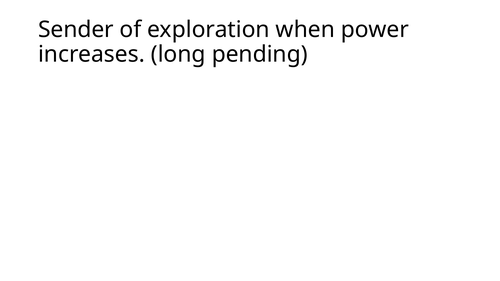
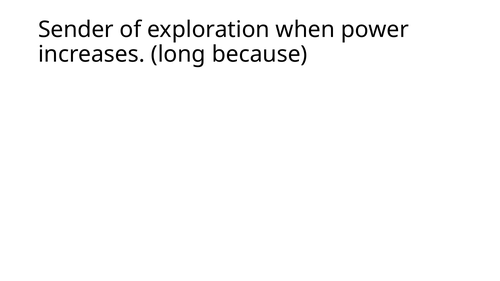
pending: pending -> because (260, 54)
